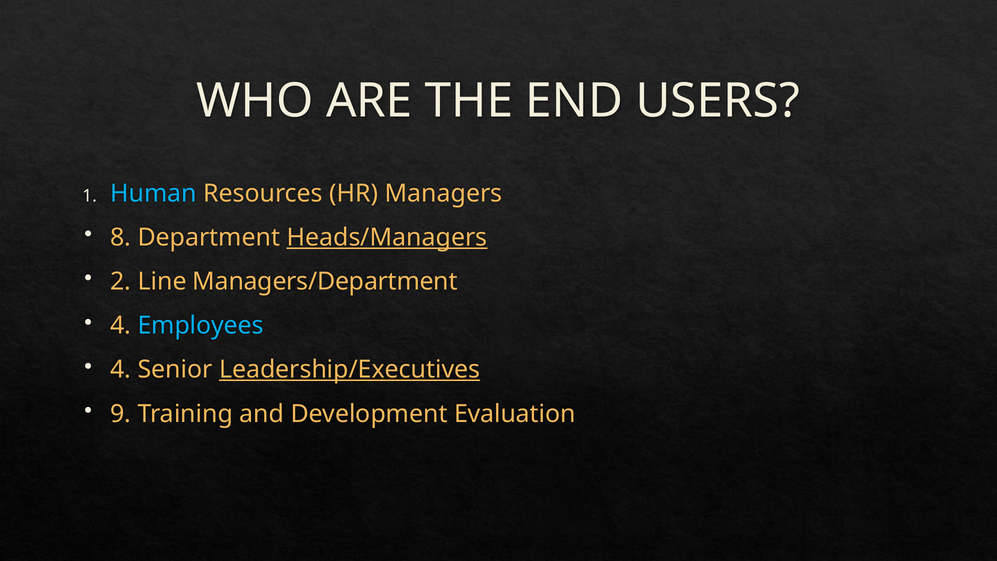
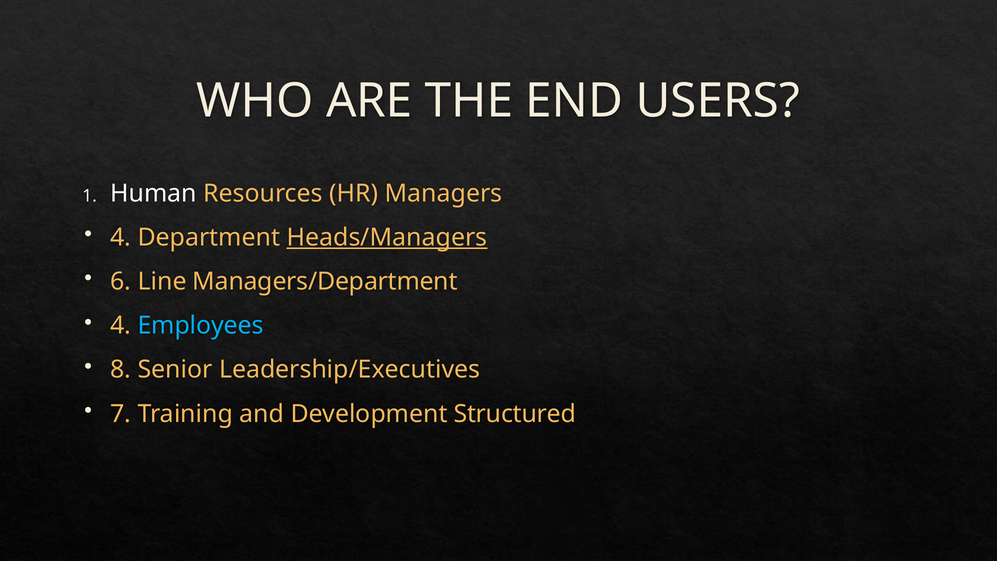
Human colour: light blue -> white (154, 193)
8: 8 -> 4 (121, 237)
2: 2 -> 6 (121, 281)
4: 4 -> 8 (121, 370)
Leadership/Executives underline: present -> none (350, 370)
9: 9 -> 7 (121, 414)
Evaluation: Evaluation -> Structured (515, 414)
